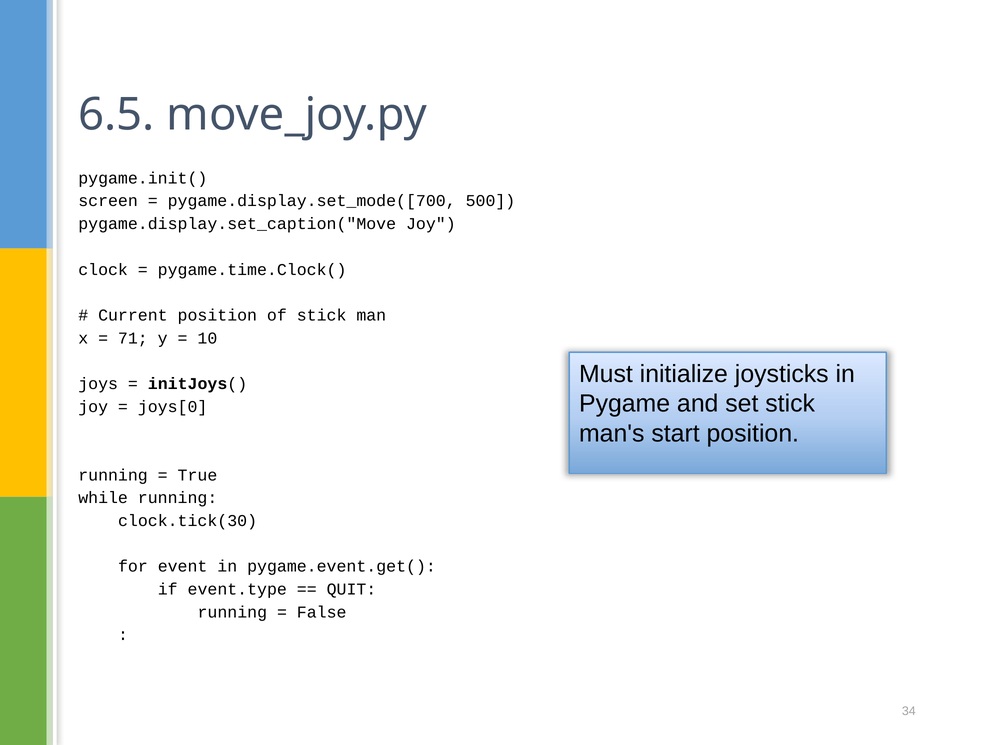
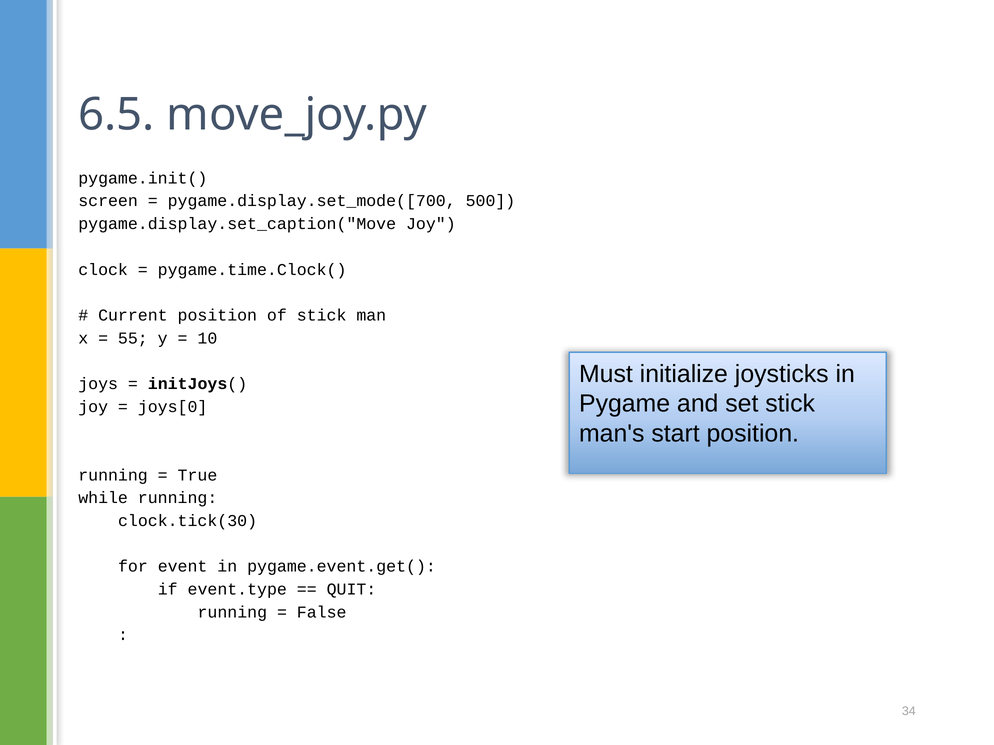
71: 71 -> 55 (133, 338)
